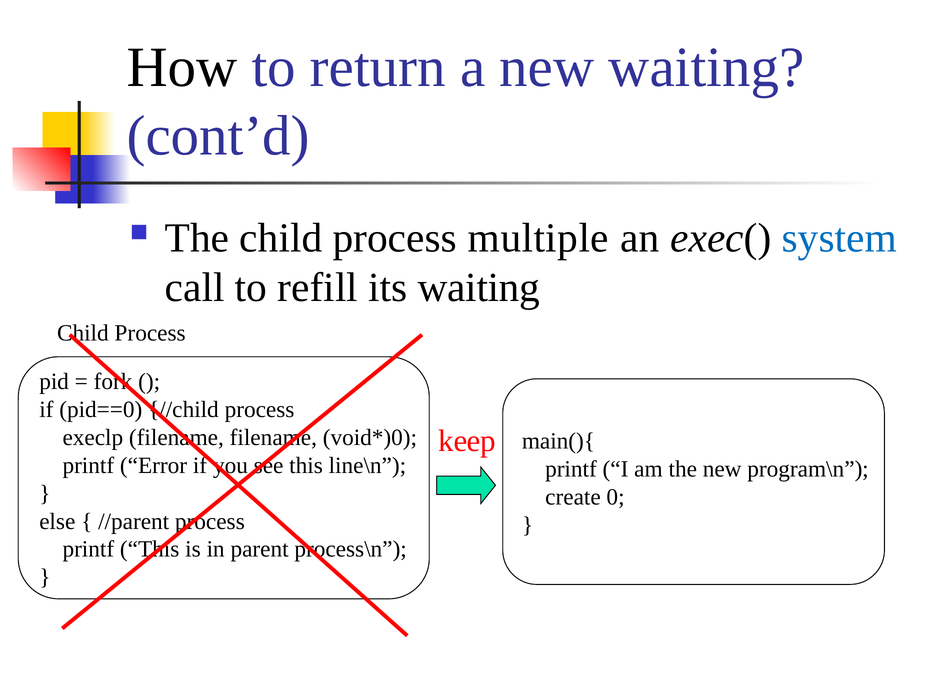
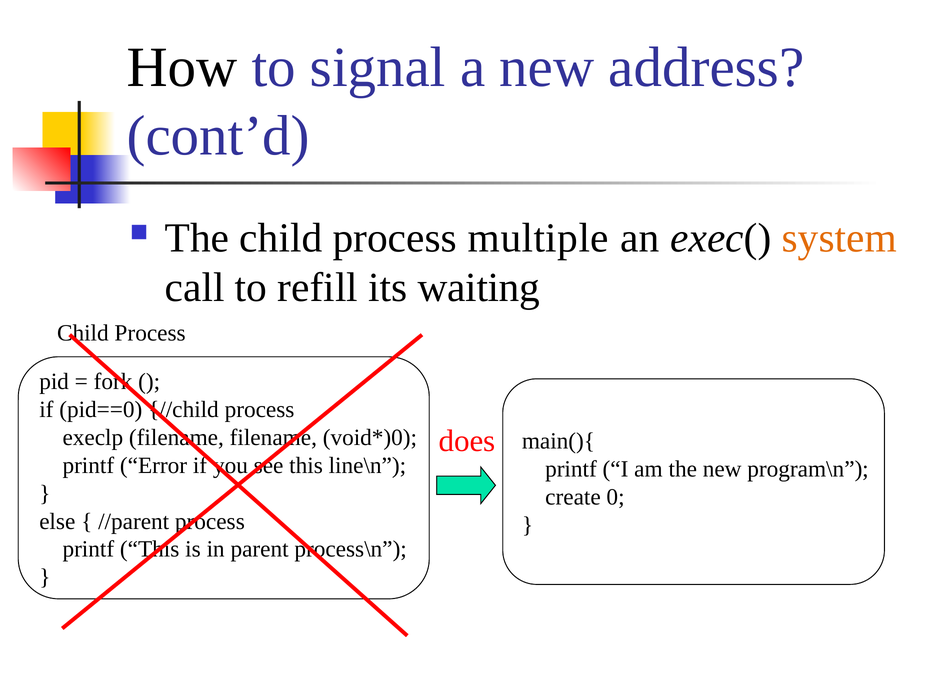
return: return -> signal (378, 68)
new waiting: waiting -> address (706, 68)
system colour: blue -> orange (839, 238)
keep: keep -> does (467, 441)
